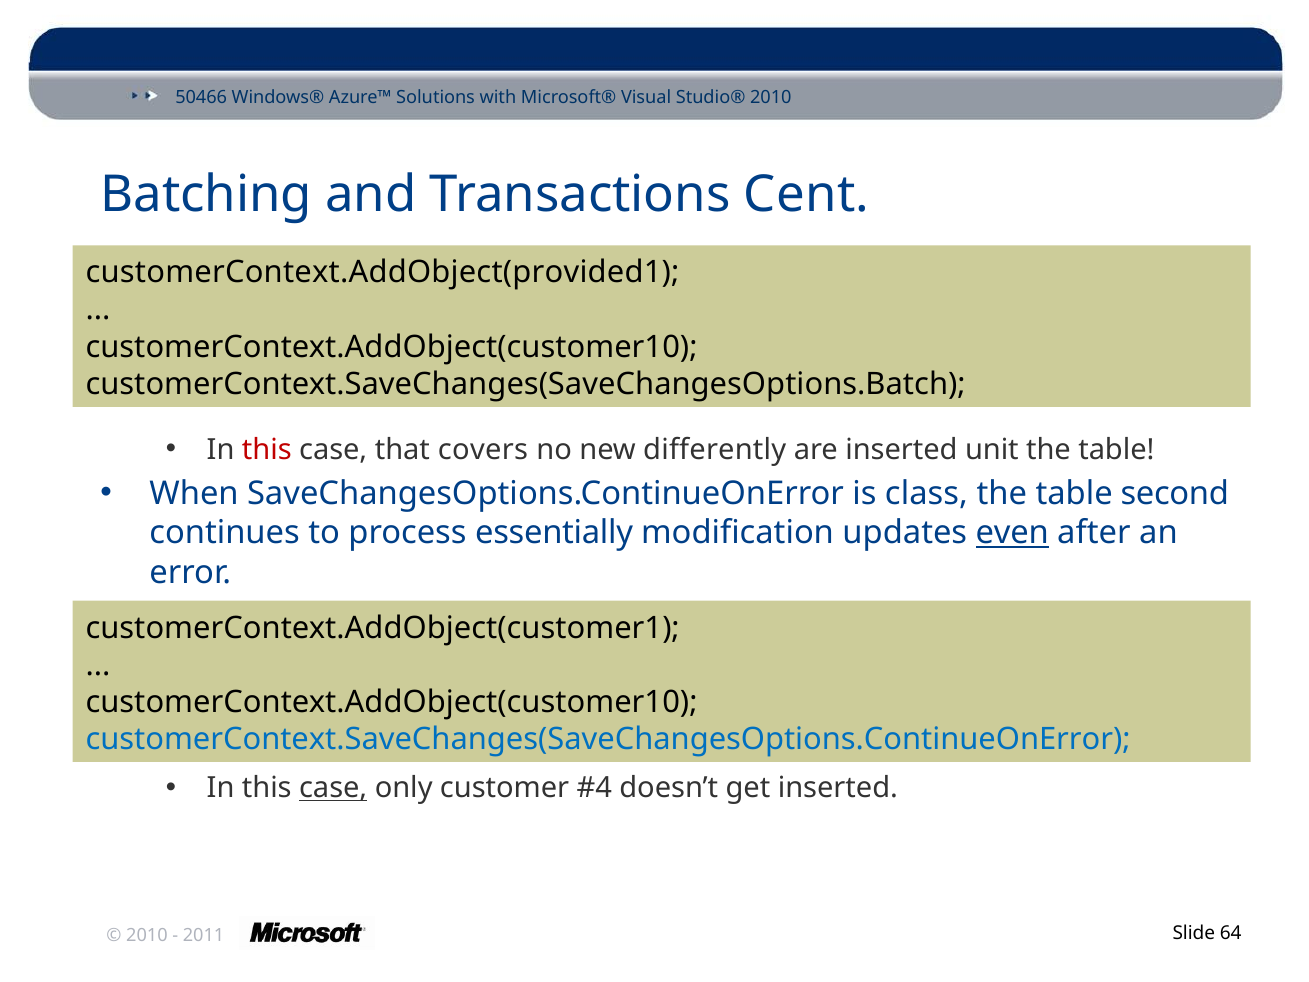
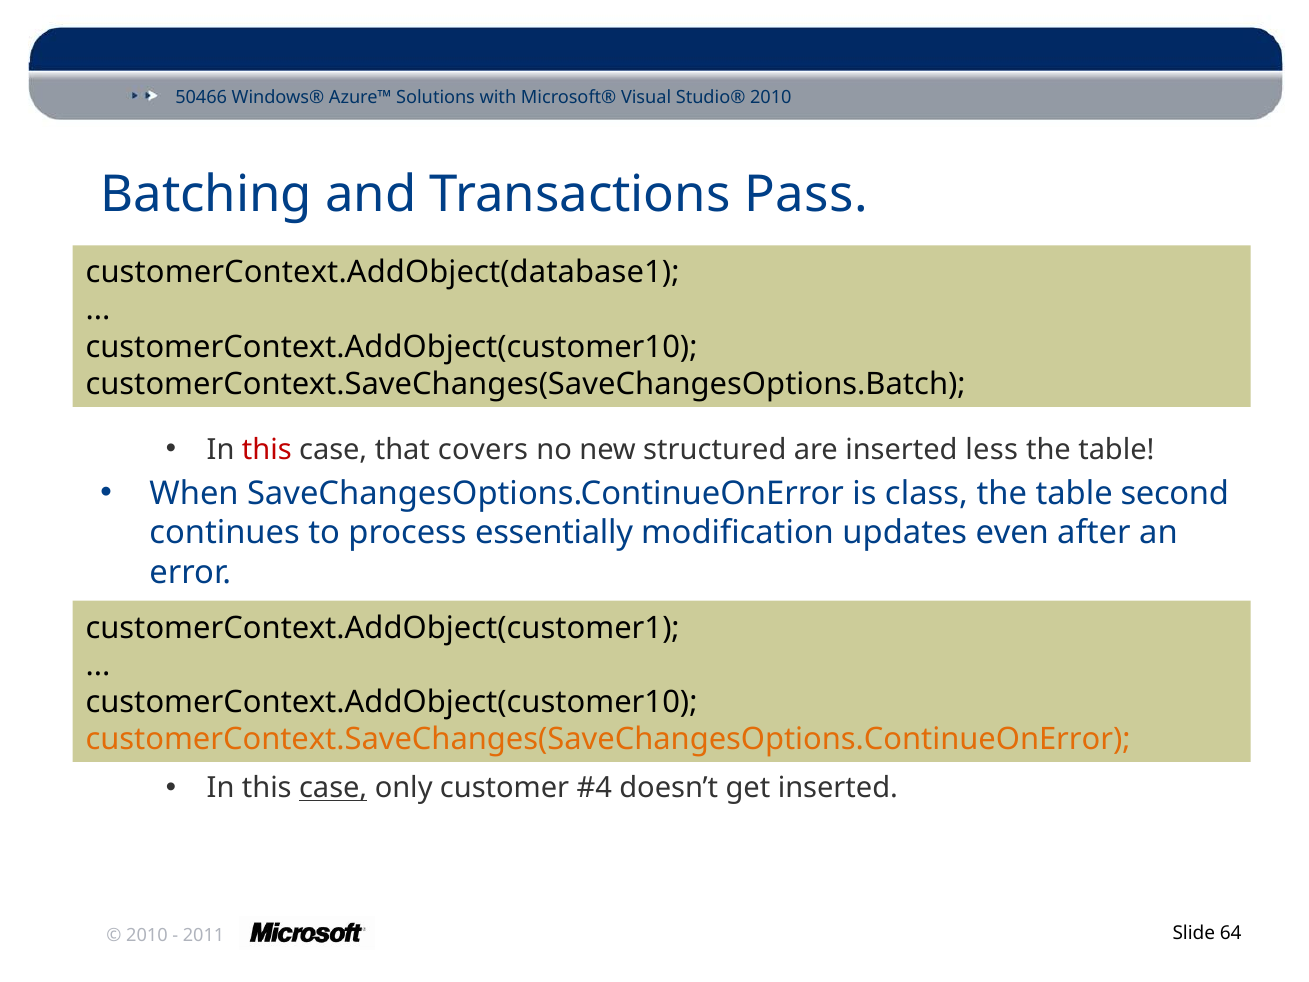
Cent: Cent -> Pass (806, 194)
customerContext.AddObject(provided1: customerContext.AddObject(provided1 -> customerContext.AddObject(database1 (383, 273)
differently: differently -> structured (715, 450)
unit: unit -> less (992, 450)
even underline: present -> none (1012, 533)
customerContext.SaveChanges(SaveChangesOptions.ContinueOnError colour: blue -> orange (608, 739)
